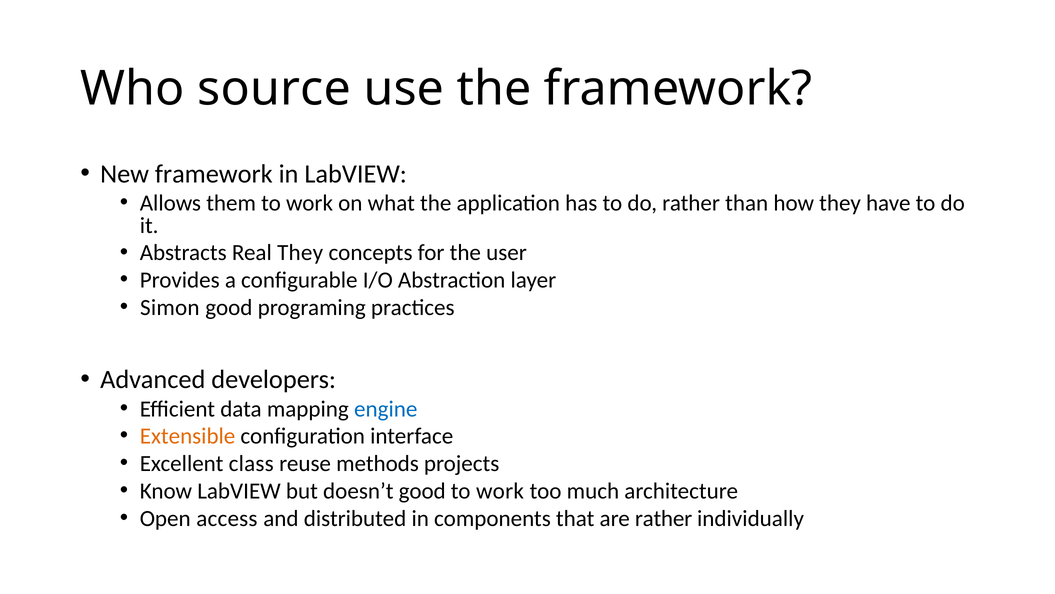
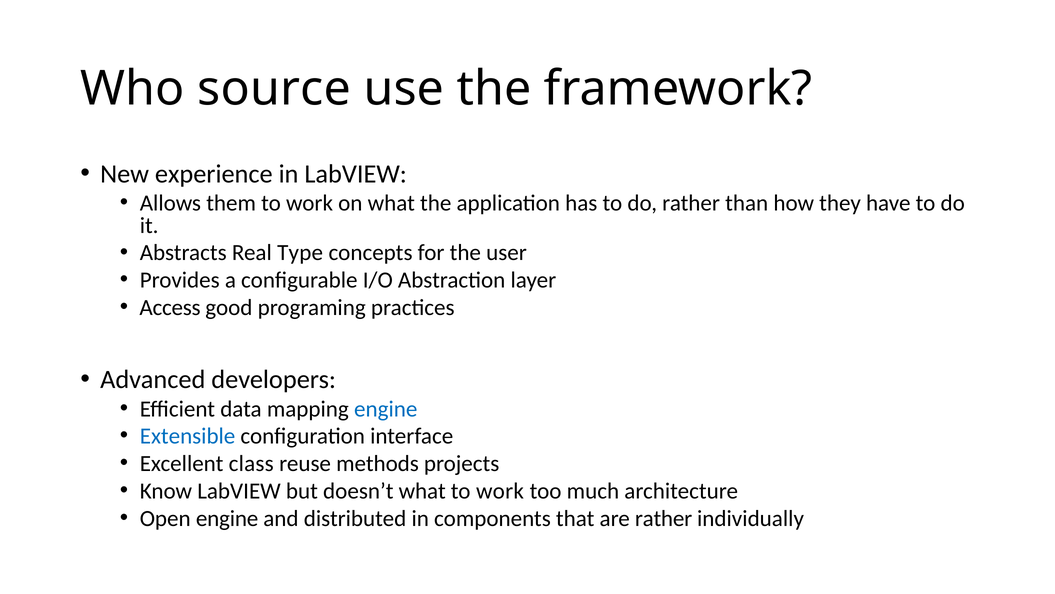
New framework: framework -> experience (214, 174)
Real They: They -> Type (300, 253)
Simon: Simon -> Access (170, 307)
Extensible colour: orange -> blue (188, 436)
doesn’t good: good -> what (422, 491)
Open access: access -> engine (227, 518)
